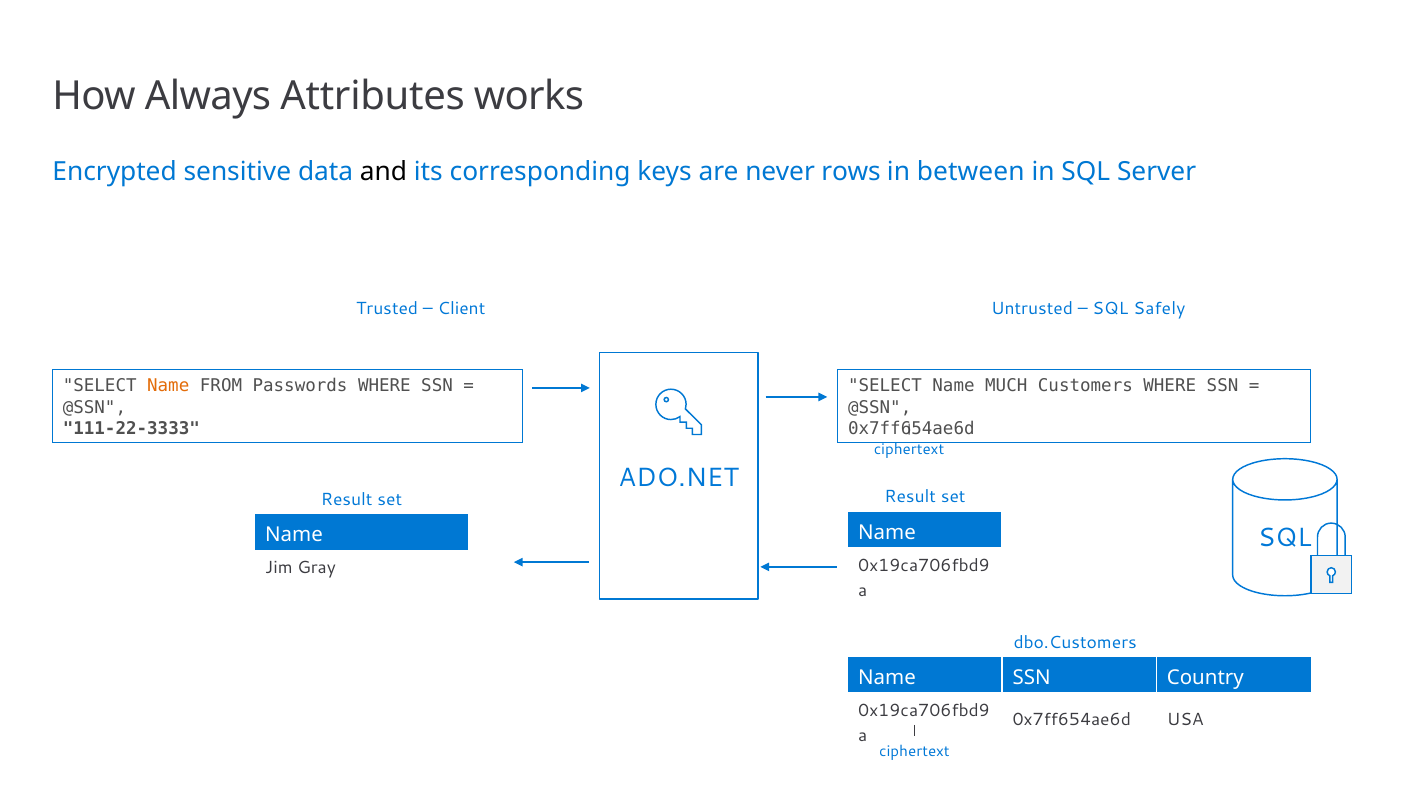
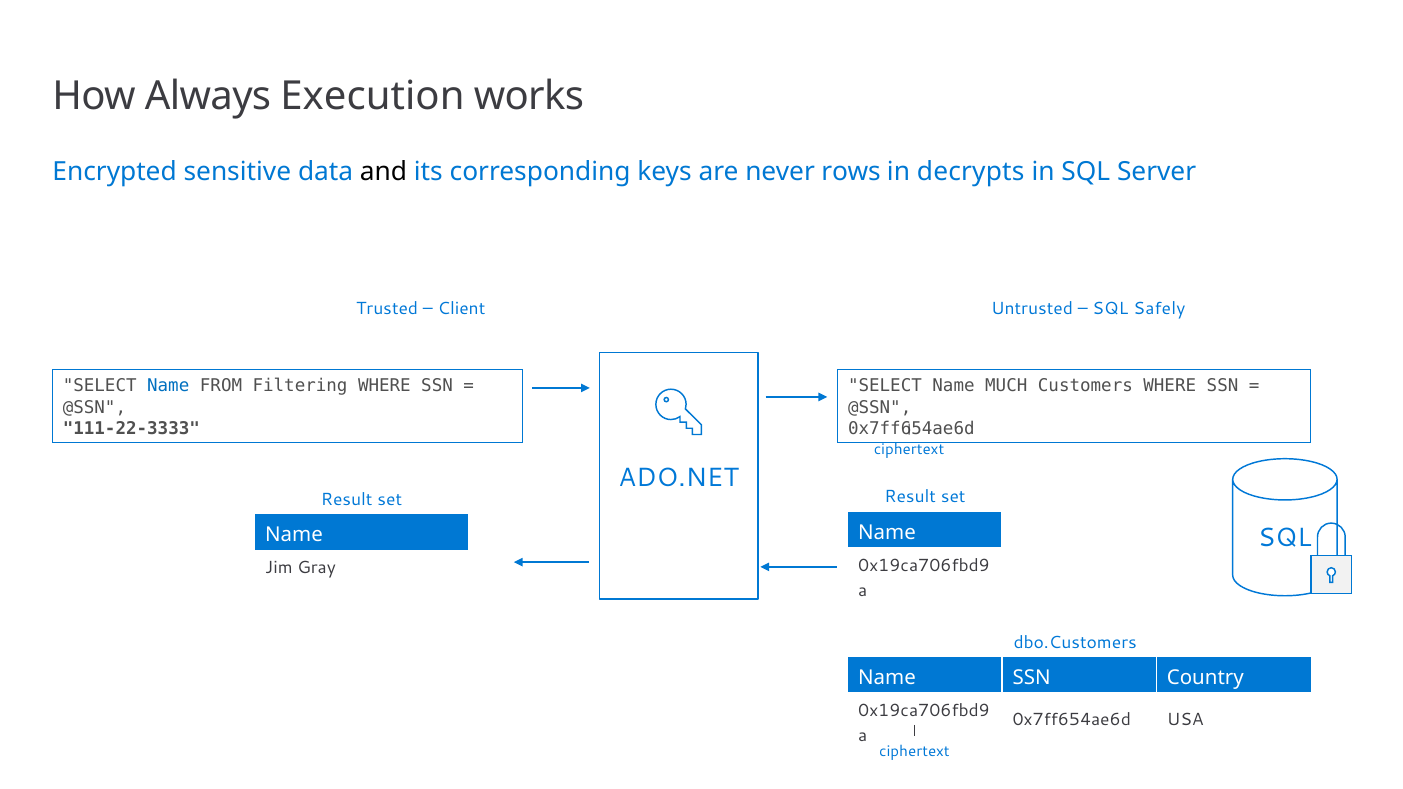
Attributes: Attributes -> Execution (372, 96)
between: between -> decrypts (971, 172)
Name colour: orange -> blue (168, 386)
Passwords: Passwords -> Filtering (300, 386)
